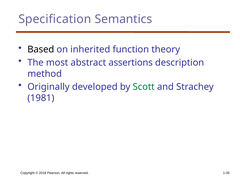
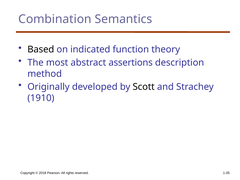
Specification: Specification -> Combination (55, 19)
inherited: inherited -> indicated (90, 49)
Scott colour: green -> black (144, 87)
1981: 1981 -> 1910 (41, 98)
